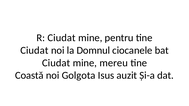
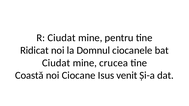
Ciudat: Ciudat -> Ridicat (34, 50)
mereu: mereu -> crucea (114, 63)
Golgota: Golgota -> Ciocane (79, 76)
auzit: auzit -> venit (127, 76)
